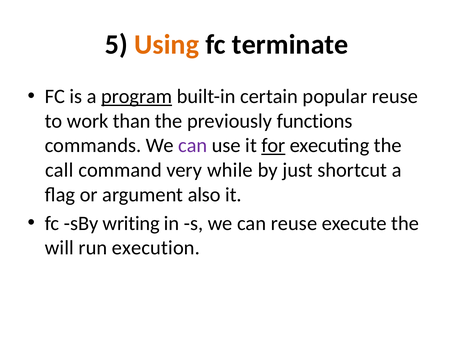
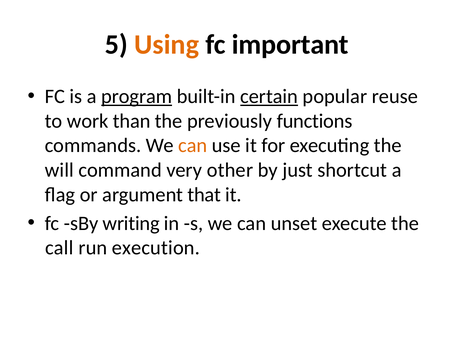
terminate: terminate -> important (290, 45)
certain underline: none -> present (269, 96)
can colour: purple -> orange (193, 146)
for underline: present -> none (273, 146)
call: call -> will (59, 170)
while: while -> other (230, 170)
also: also -> that (204, 195)
can reuse: reuse -> unset (294, 223)
will: will -> call (59, 248)
